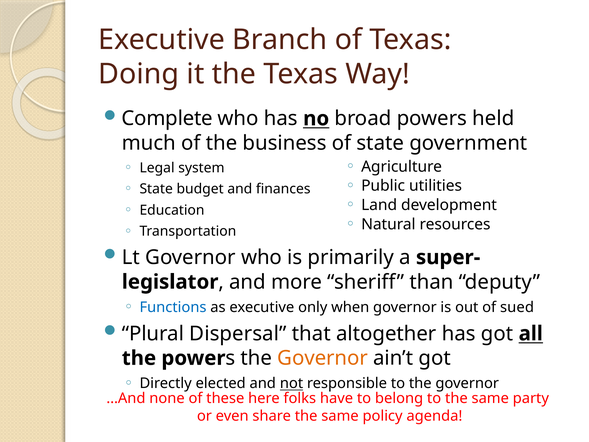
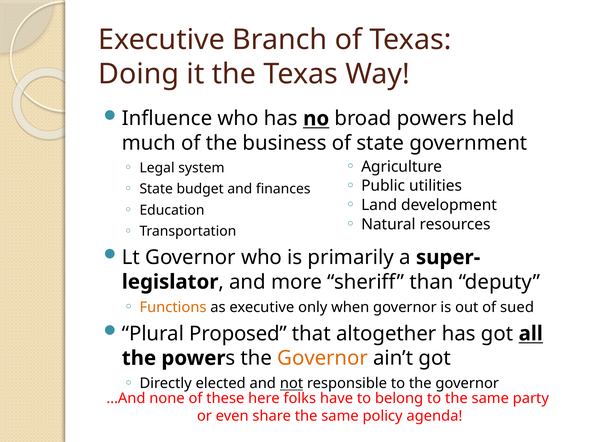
Complete: Complete -> Influence (167, 118)
Functions colour: blue -> orange (173, 307)
Dispersal: Dispersal -> Proposed (238, 333)
